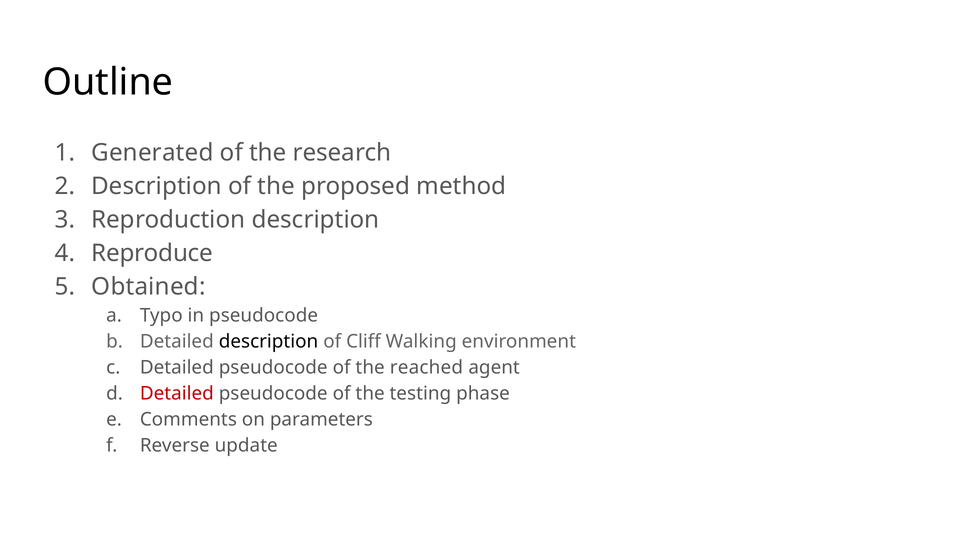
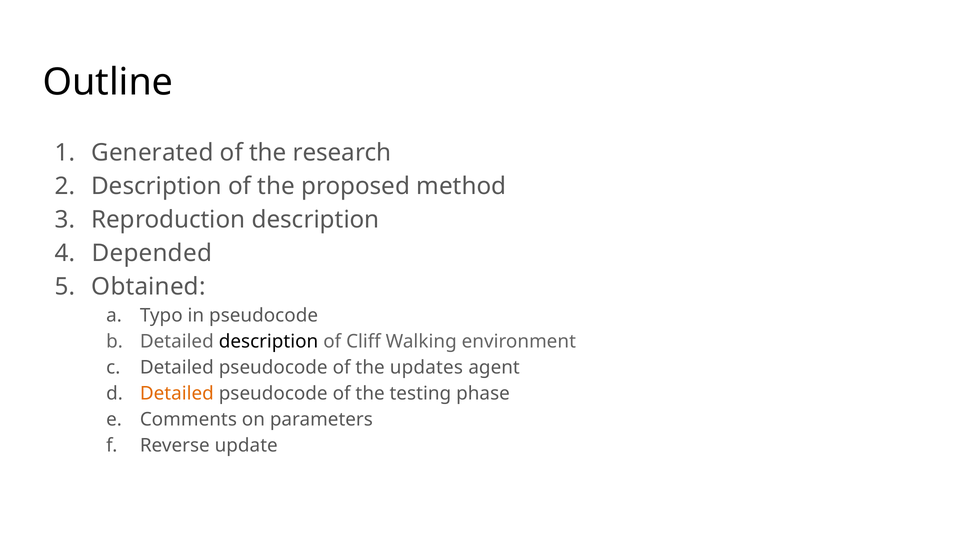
Reproduce: Reproduce -> Depended (152, 253)
reached: reached -> updates (426, 368)
Detailed colour: red -> orange (177, 394)
